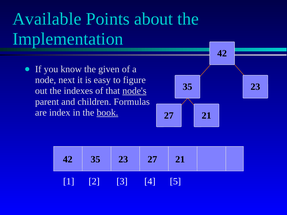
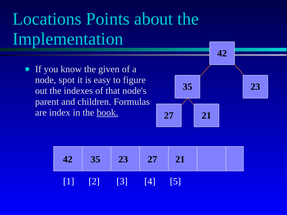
Available: Available -> Locations (47, 19)
next: next -> spot (67, 80)
node's underline: present -> none (134, 91)
